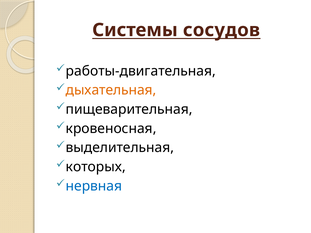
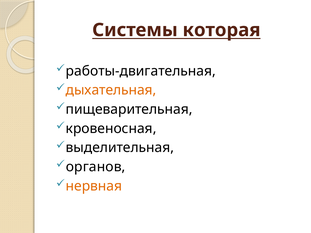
сосудов: сосудов -> которая (222, 30)
которых: которых -> органов (96, 167)
нервная colour: blue -> orange (94, 186)
